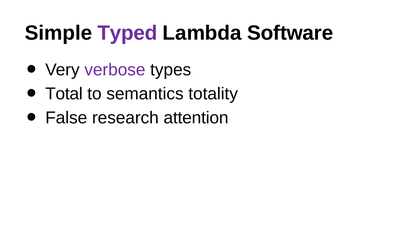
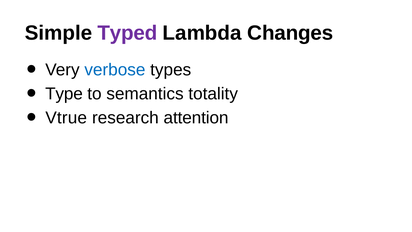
Software: Software -> Changes (290, 33)
verbose colour: purple -> blue (115, 70)
Total: Total -> Type (64, 94)
False: False -> Vtrue (66, 118)
